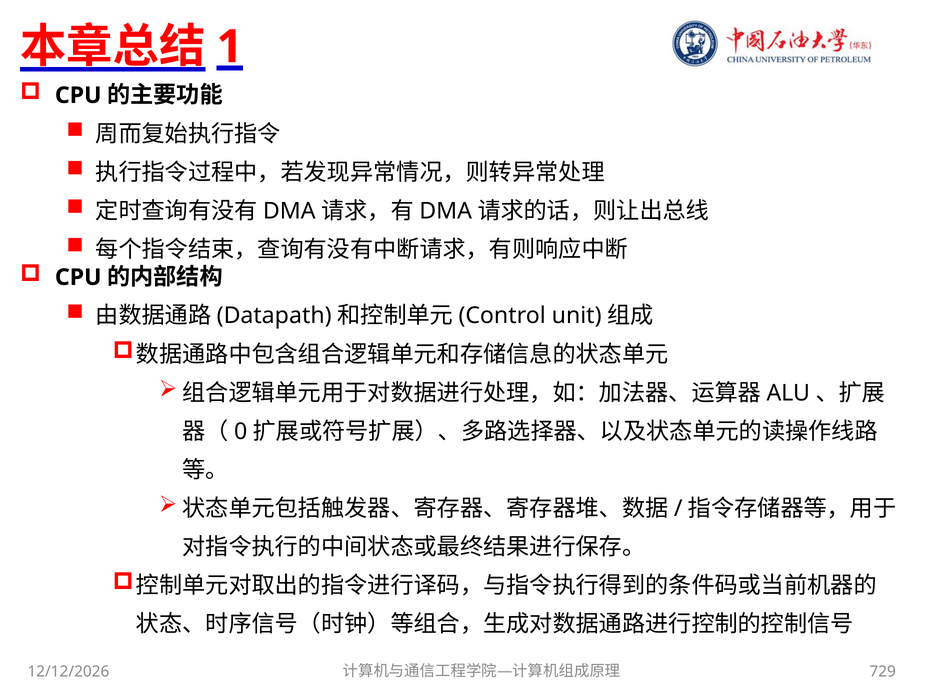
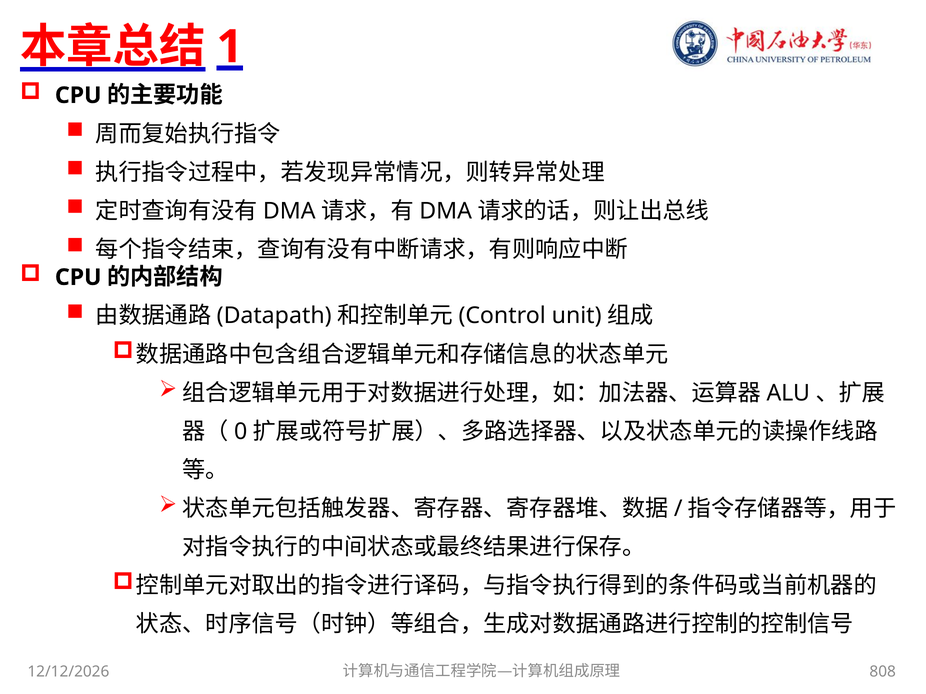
729: 729 -> 808 (883, 672)
